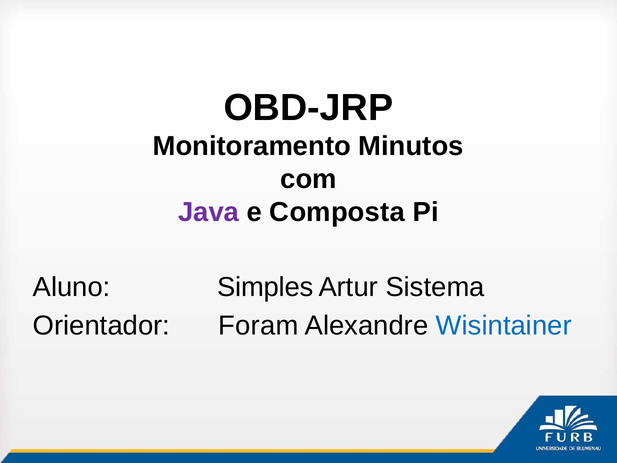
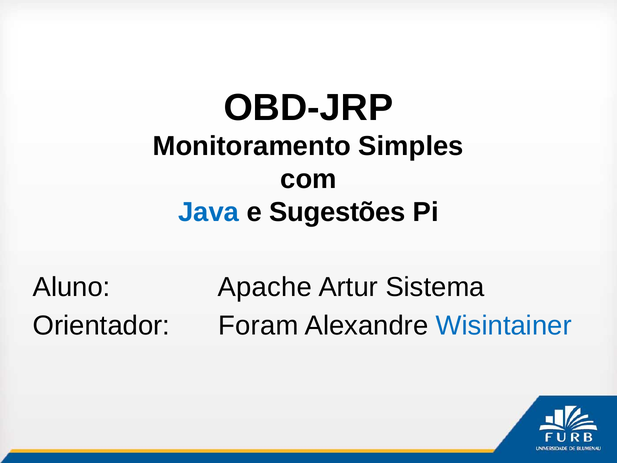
Minutos: Minutos -> Simples (411, 146)
Java colour: purple -> blue (209, 212)
Composta: Composta -> Sugestões (337, 212)
Simples: Simples -> Apache (265, 287)
